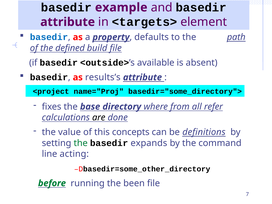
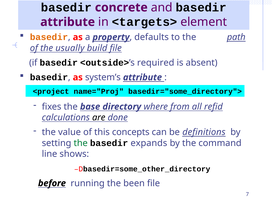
example: example -> concrete (121, 7)
basedir colour: blue -> orange (49, 37)
defined: defined -> usually (70, 48)
available: available -> required (156, 63)
results’s: results’s -> system’s (103, 77)
refer: refer -> refid (213, 107)
acting: acting -> shows (74, 154)
before colour: green -> black (52, 183)
